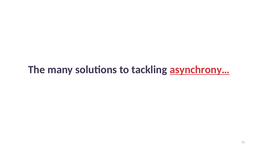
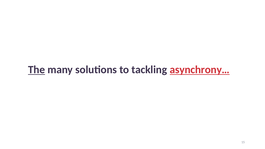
The underline: none -> present (37, 70)
